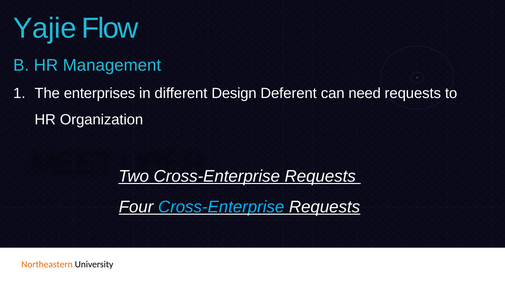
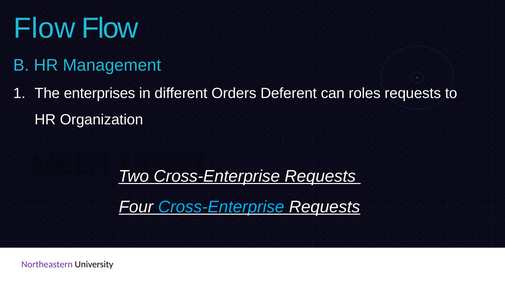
Yajie: Yajie -> Flow (45, 28)
Design: Design -> Orders (234, 93)
need: need -> roles (365, 93)
Northeastern colour: orange -> purple (47, 264)
